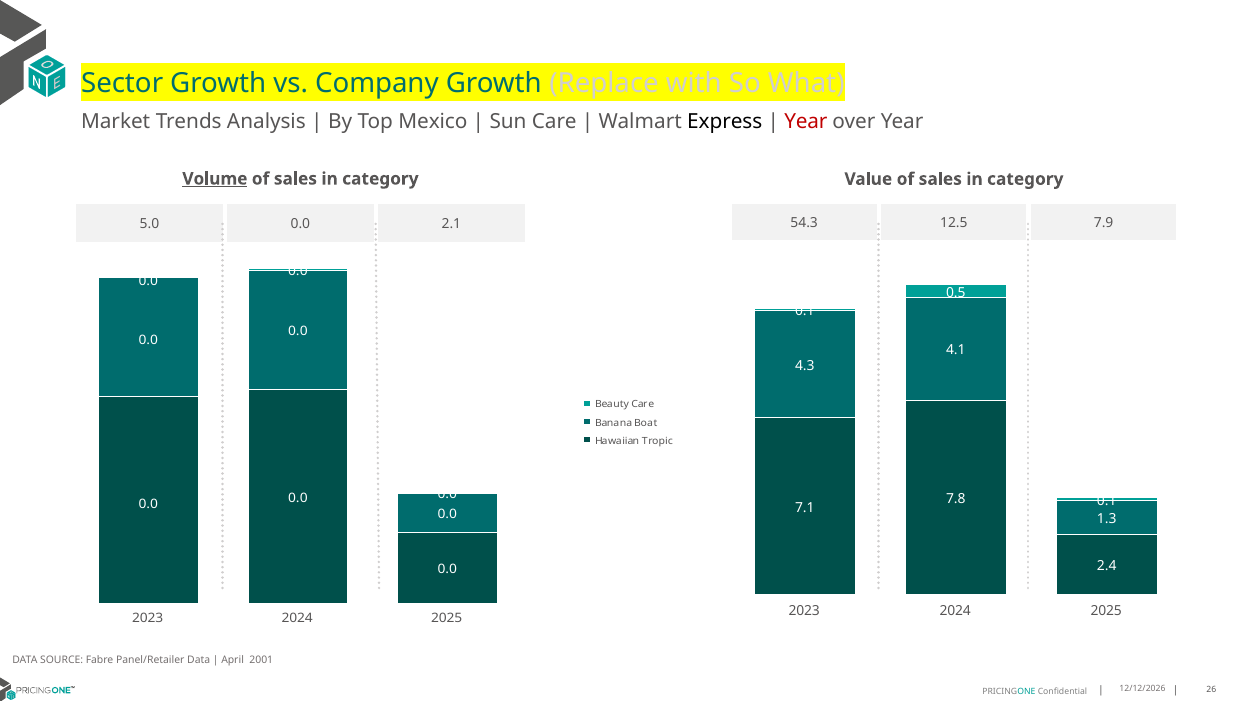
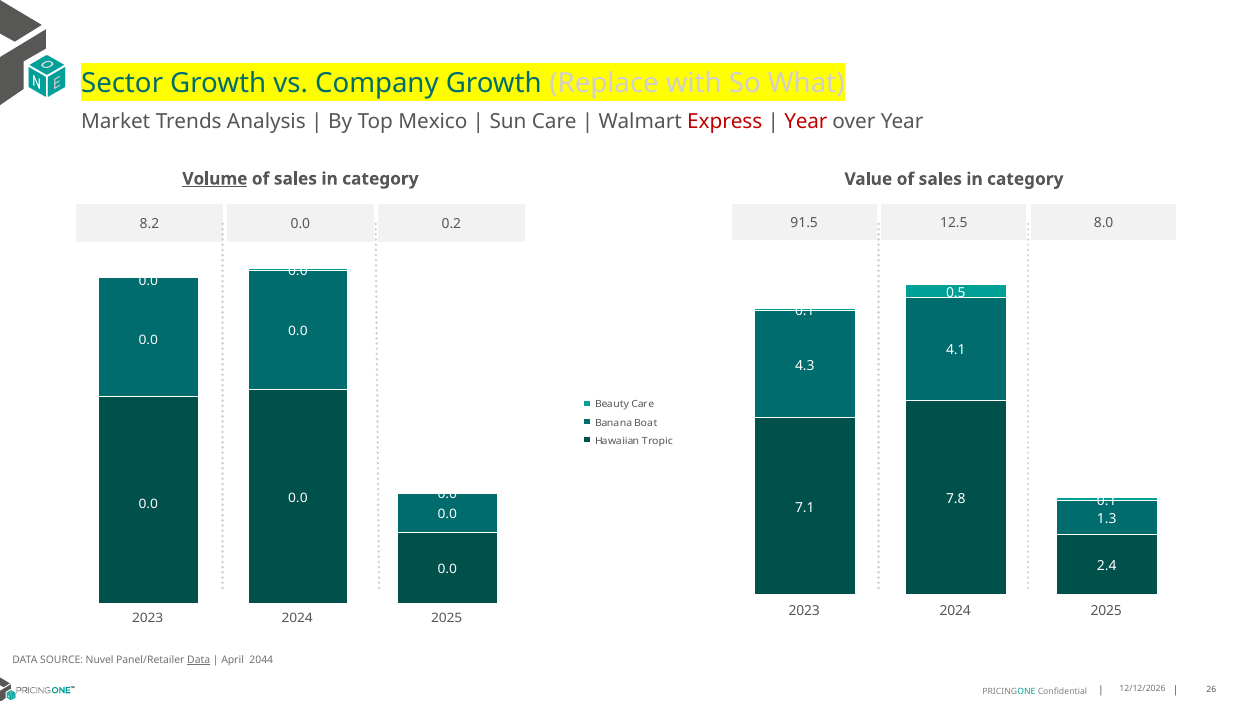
Express colour: black -> red (725, 122)
54.3: 54.3 -> 91.5 (804, 223)
7.9: 7.9 -> 8.0 (1104, 223)
5.0: 5.0 -> 8.2 (149, 224)
2.1: 2.1 -> 0.2 (451, 224)
Fabre: Fabre -> Nuvel (100, 661)
Data underline: none -> present (199, 661)
2001: 2001 -> 2044 (261, 661)
